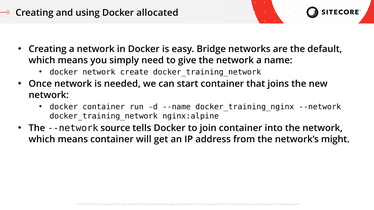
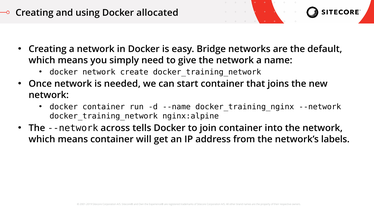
source: source -> across (115, 128)
might: might -> labels (335, 140)
